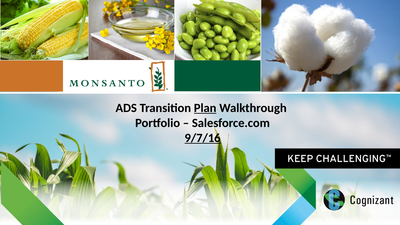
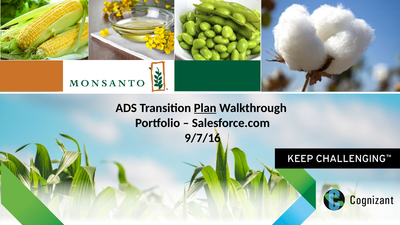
9/7/16 underline: present -> none (203, 138)
